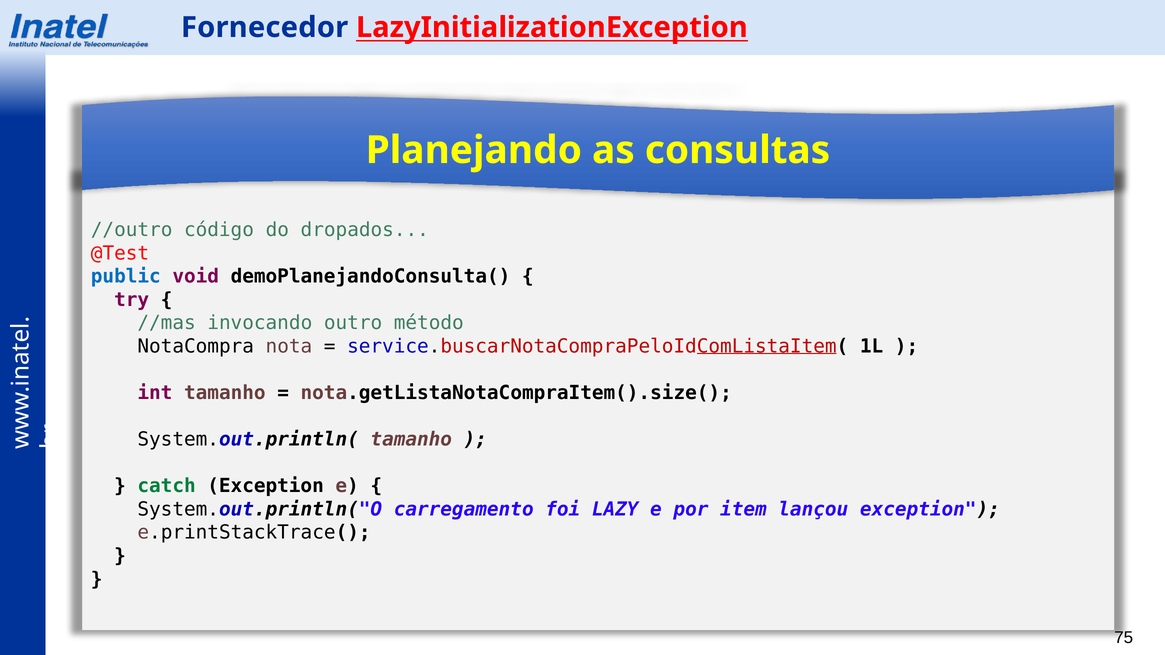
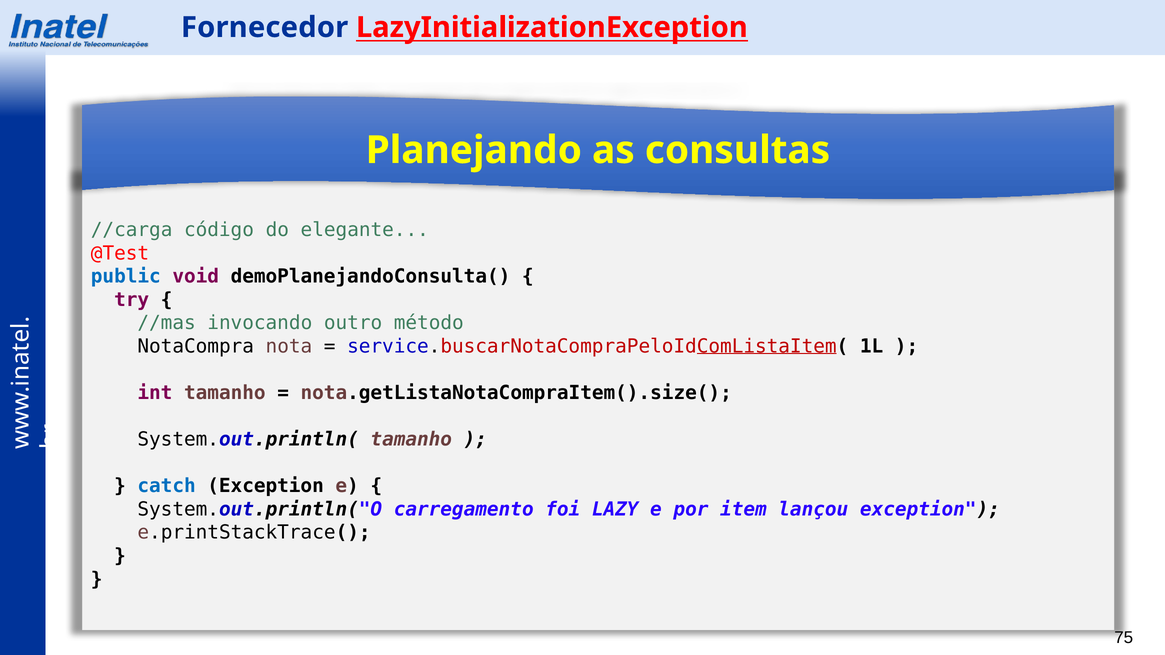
//outro: //outro -> //carga (132, 230)
dropados: dropados -> elegante (365, 230)
catch colour: green -> blue (167, 486)
